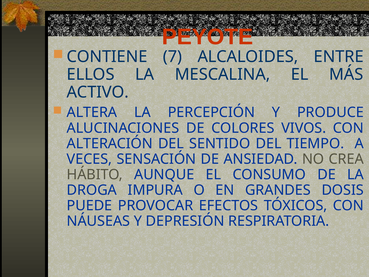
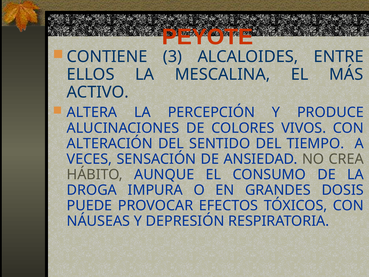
7: 7 -> 3 (173, 57)
